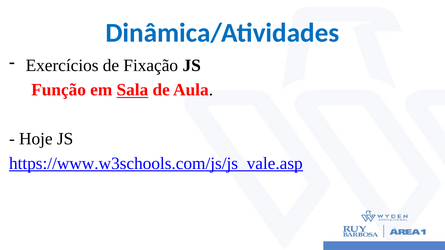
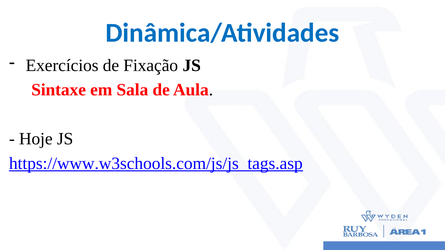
Função: Função -> Sintaxe (59, 90)
Sala underline: present -> none (132, 90)
https://www.w3schools.com/js/js_vale.asp: https://www.w3schools.com/js/js_vale.asp -> https://www.w3schools.com/js/js_tags.asp (156, 164)
